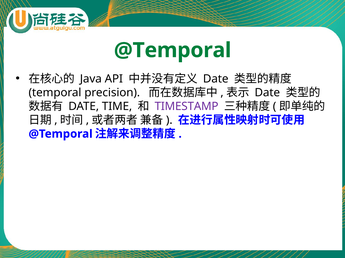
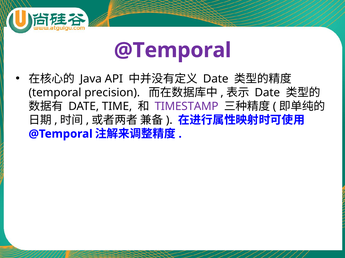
@Temporal colour: green -> purple (173, 50)
